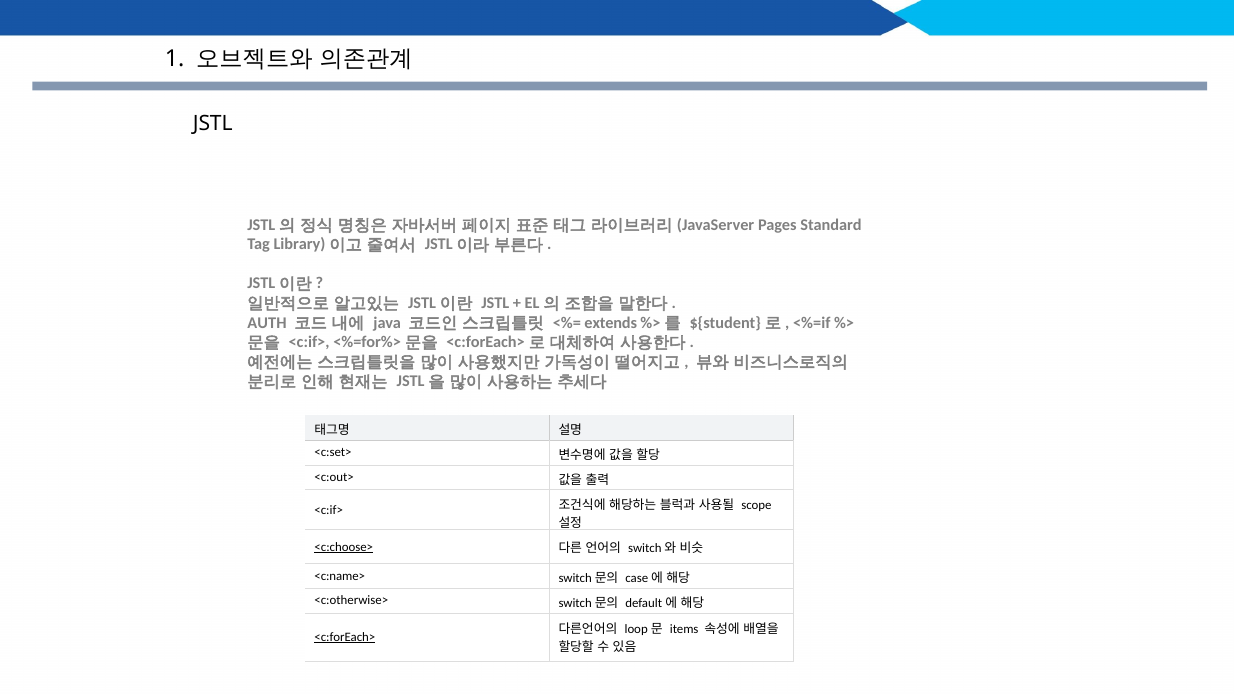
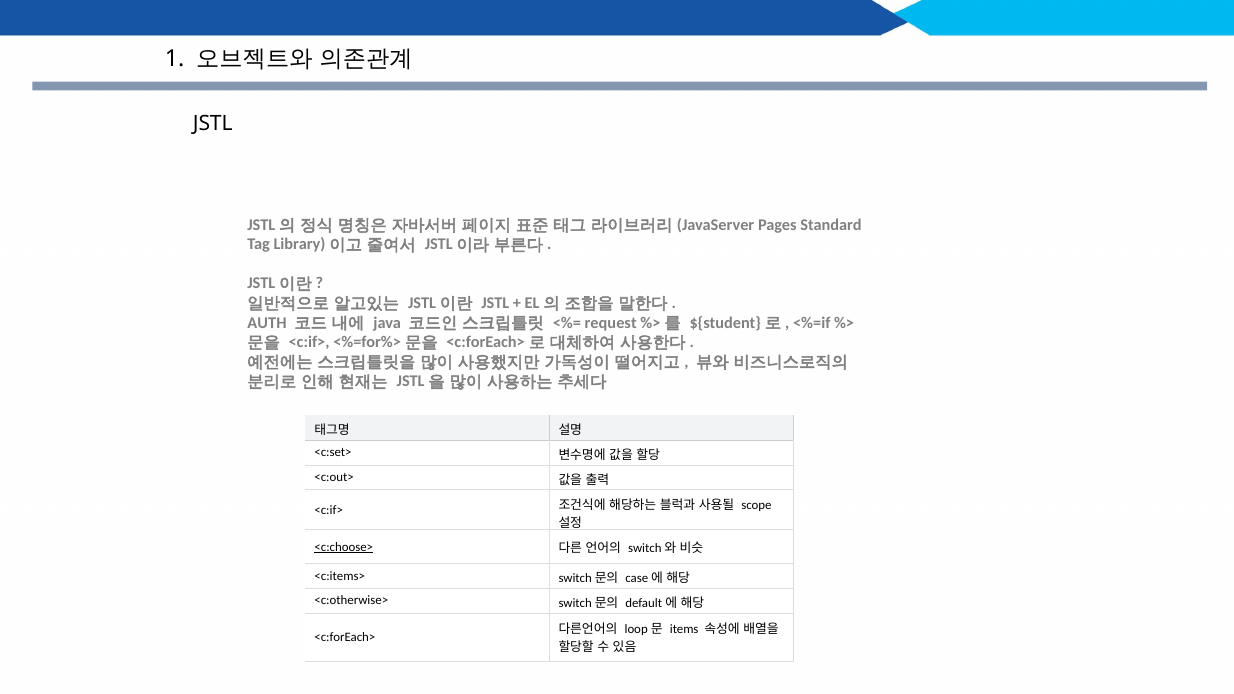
extends: extends -> request (611, 323)
<c:name>: <c:name> -> <c:items> (340, 576)
<c:forEach> underline: present -> none (345, 637)
